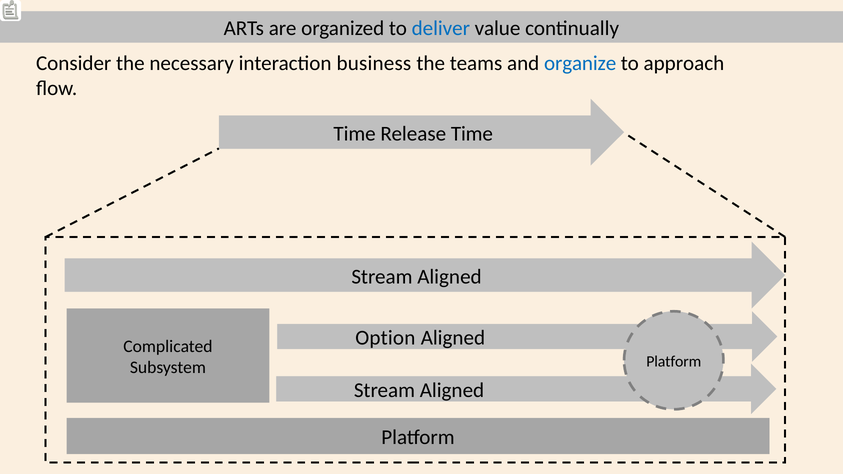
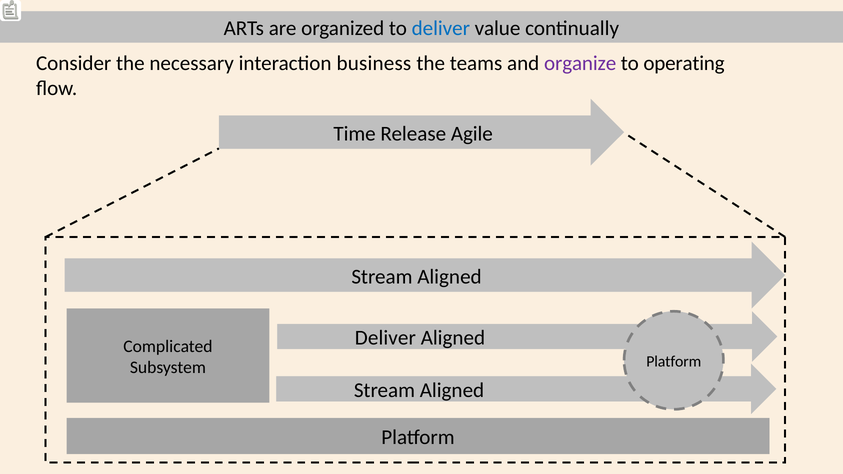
organize colour: blue -> purple (580, 63)
approach: approach -> operating (684, 63)
Release Time: Time -> Agile (472, 134)
Option: Option -> Deliver (385, 338)
